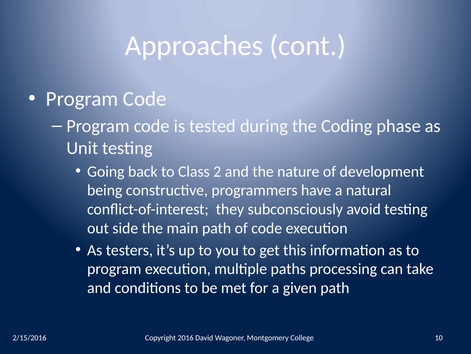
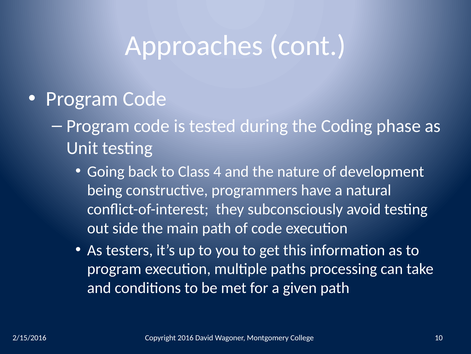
2: 2 -> 4 (217, 171)
